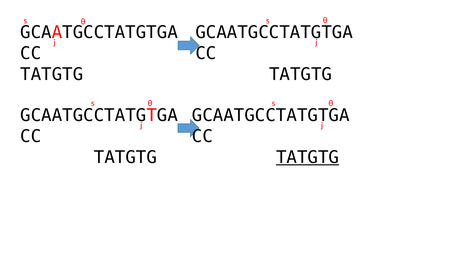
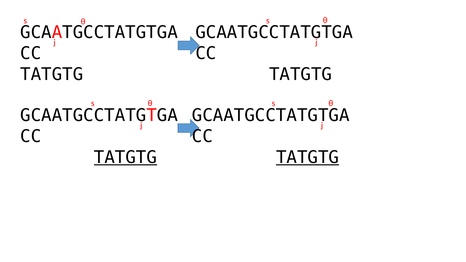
TATGTG underline: none -> present (125, 157)
